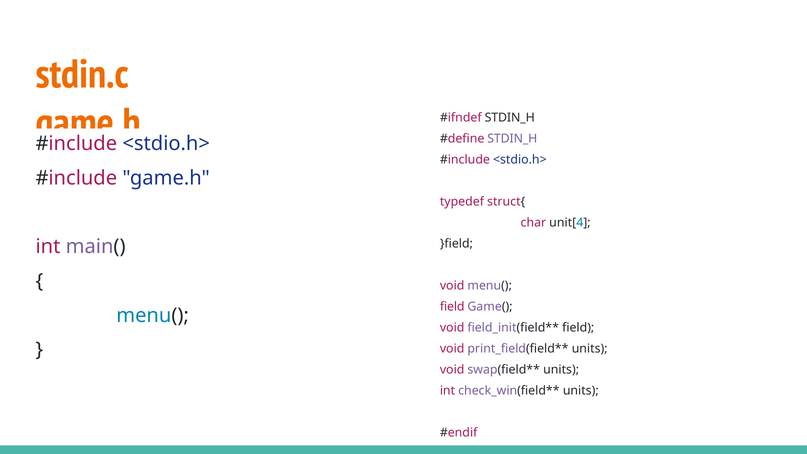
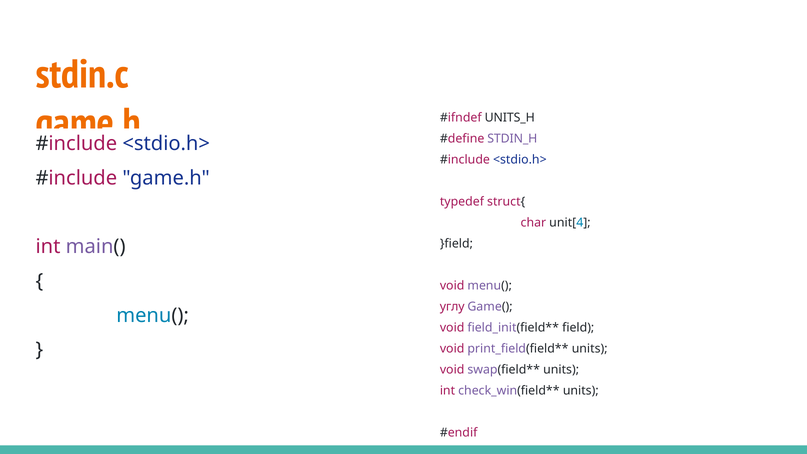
STDIN_H: STDIN_H -> UNITS_H (510, 118)
field: field -> углу (452, 307)
